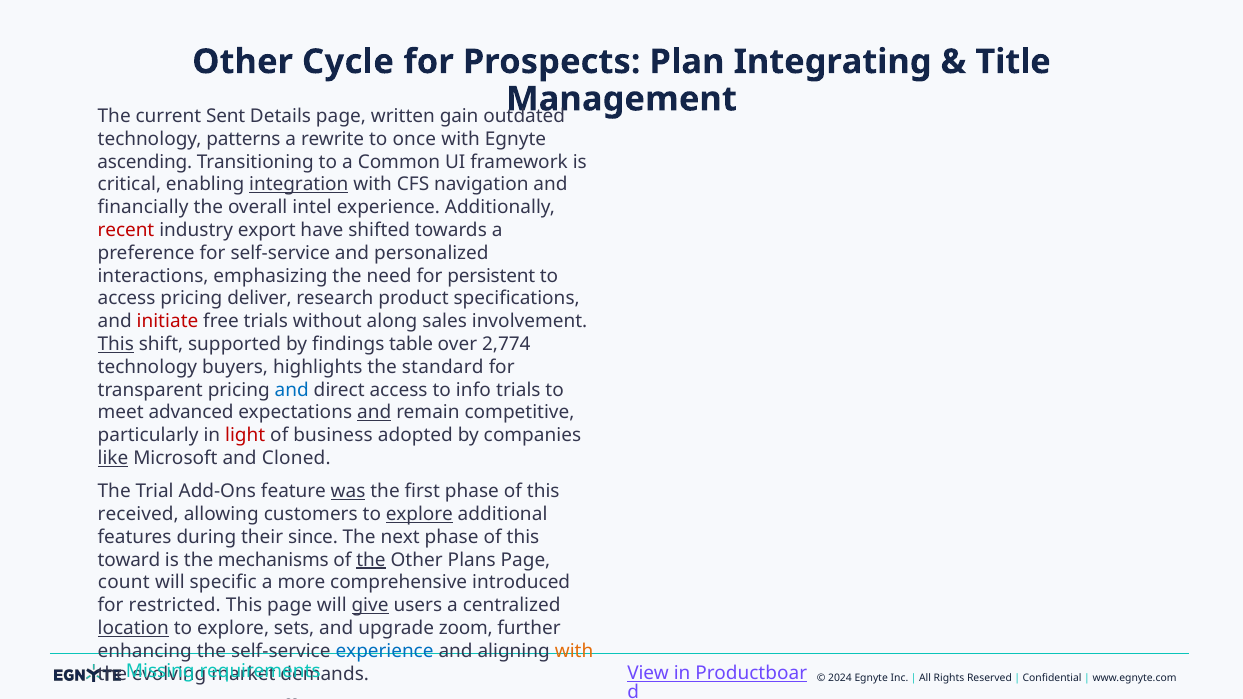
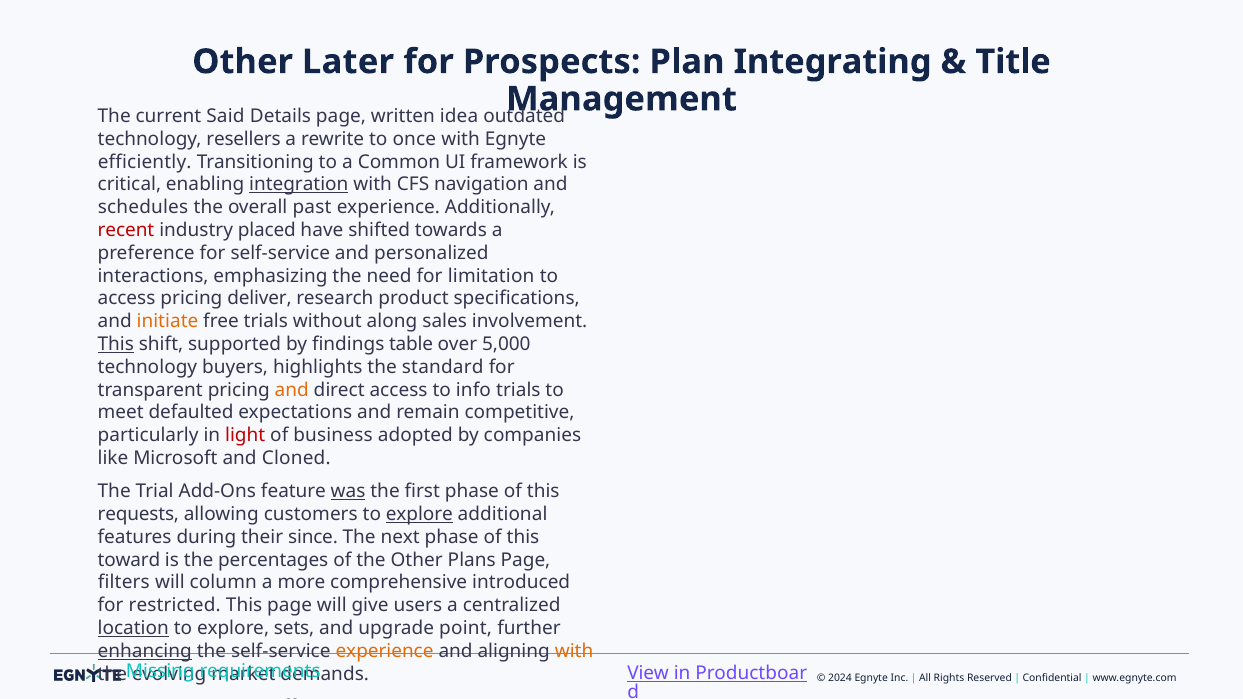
Cycle: Cycle -> Later (348, 62)
Sent: Sent -> Said (225, 116)
gain: gain -> idea (459, 116)
patterns: patterns -> resellers (244, 139)
ascending: ascending -> efficiently (145, 162)
financially: financially -> schedules (143, 208)
intel: intel -> past (312, 208)
export: export -> placed (267, 230)
persistent: persistent -> limitation (491, 276)
initiate colour: red -> orange (167, 322)
2,774: 2,774 -> 5,000 (506, 344)
and colour: blue -> orange (292, 390)
advanced: advanced -> defaulted (191, 413)
and underline: present -> none (374, 413)
like underline: present -> none (113, 458)
received: received -> requests (138, 514)
mechanisms: mechanisms -> percentages (273, 560)
the underline: present -> none (371, 560)
count: count -> filters (124, 583)
specific: specific -> column (223, 583)
give underline: present -> none (370, 606)
zoom: zoom -> point (466, 628)
enhancing underline: none -> present (145, 651)
experience colour: blue -> orange (385, 651)
